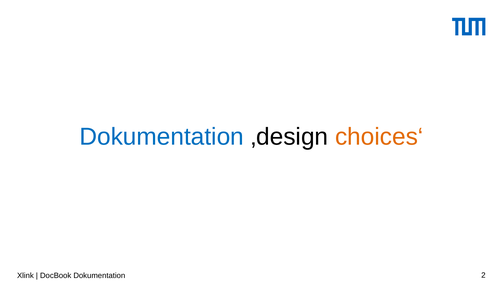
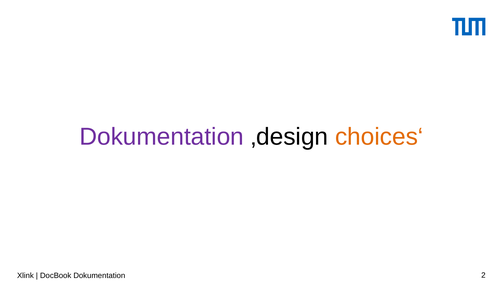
Dokumentation colour: blue -> purple (162, 137)
